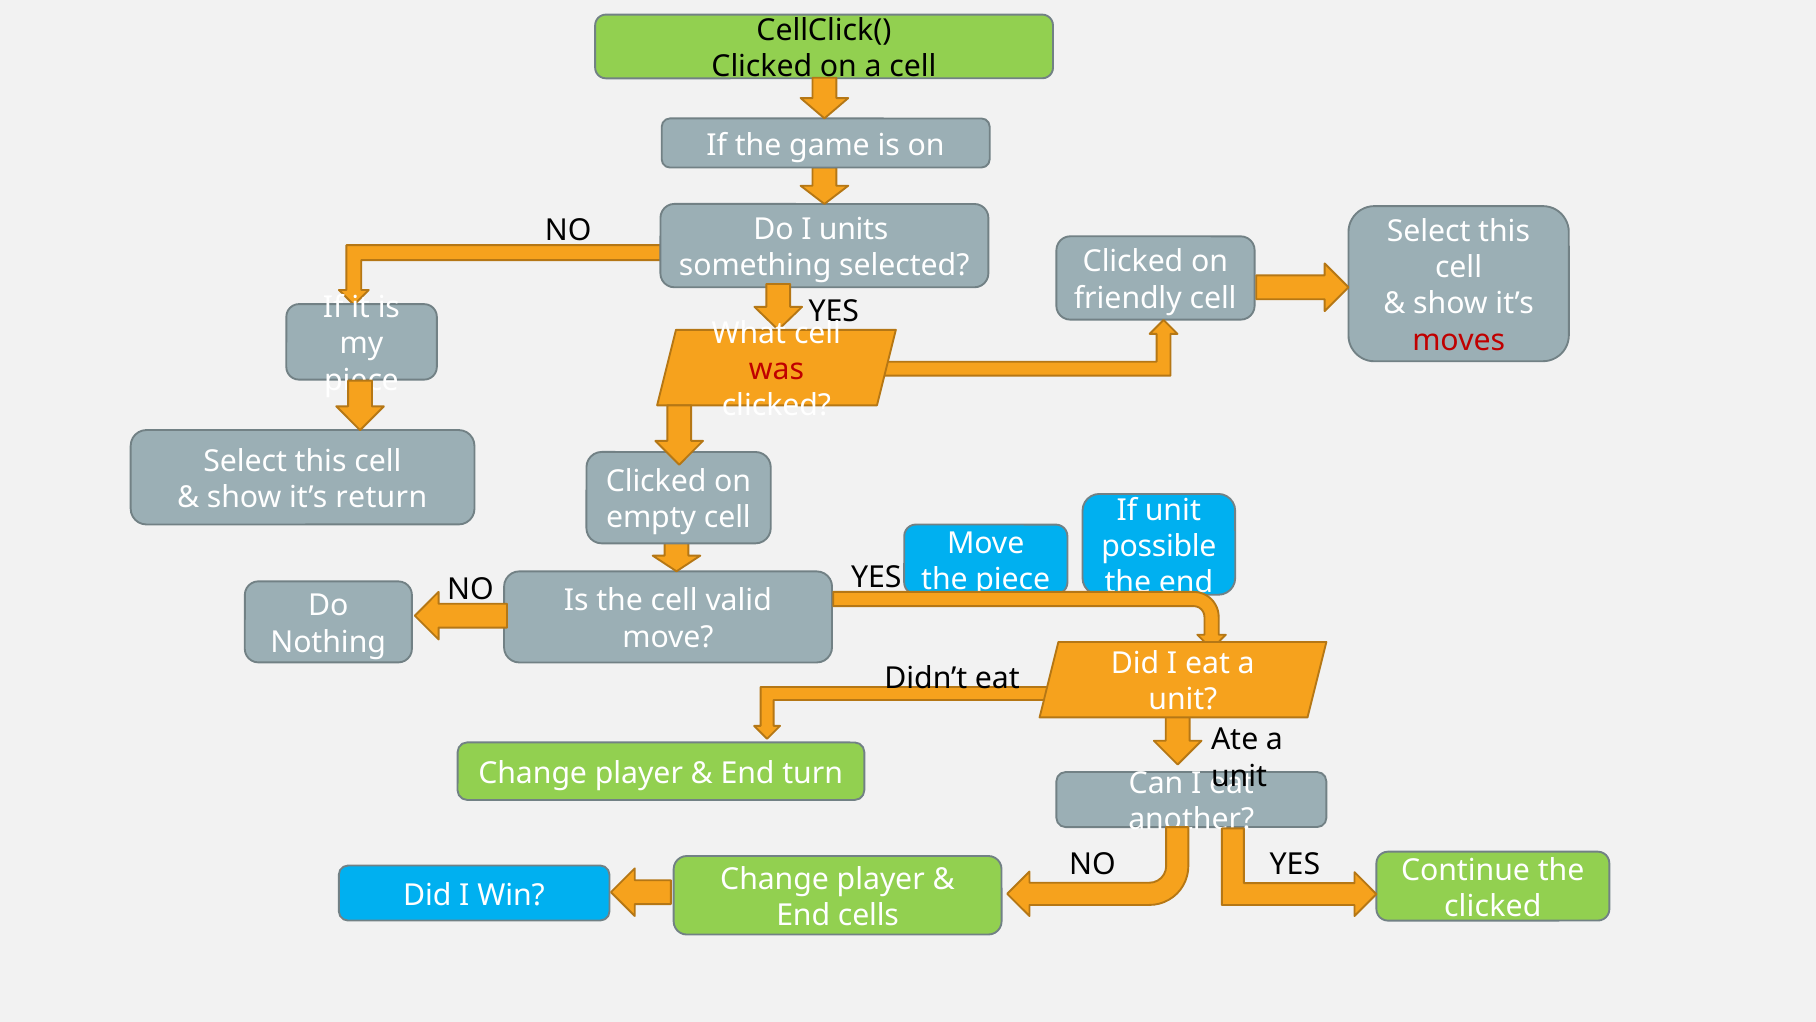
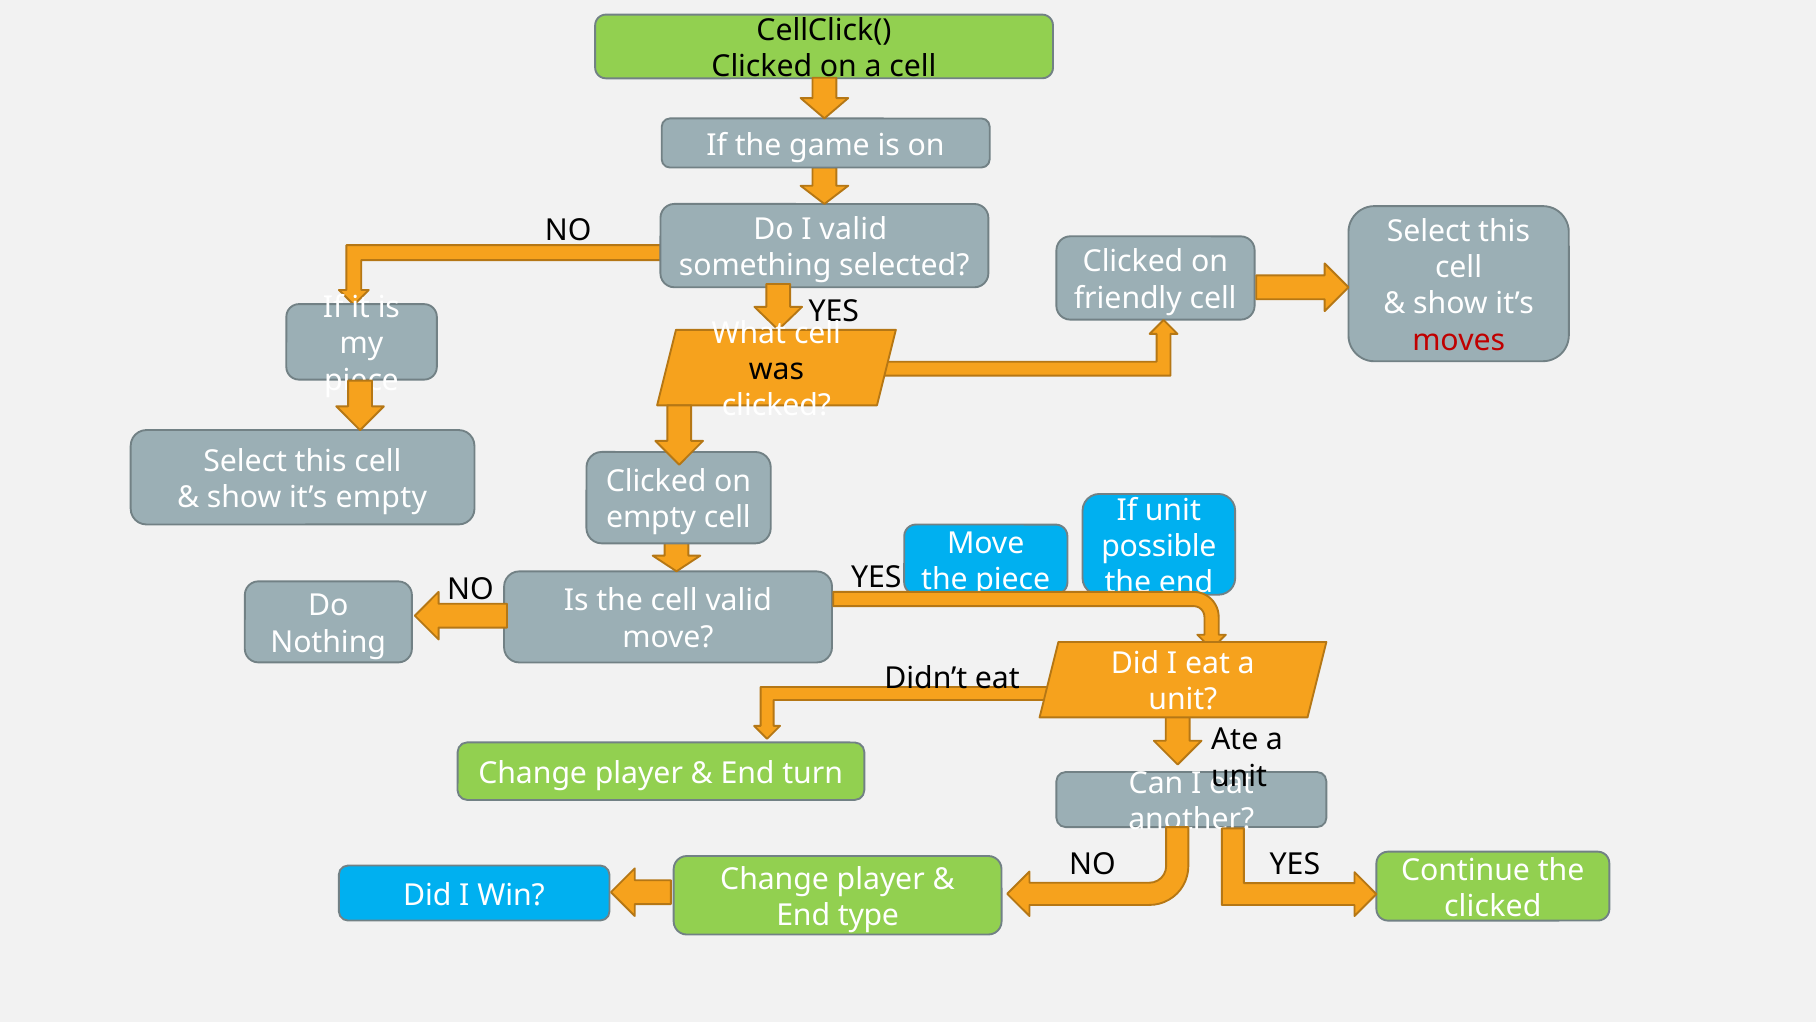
I units: units -> valid (853, 229)
was colour: red -> black (777, 369)
it’s return: return -> empty (381, 497)
cells: cells -> type (868, 915)
